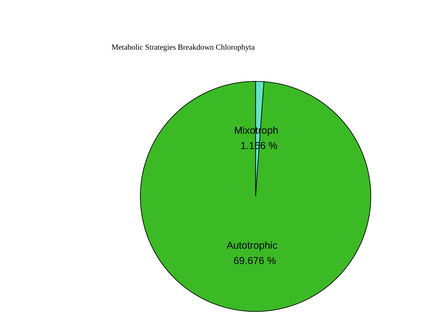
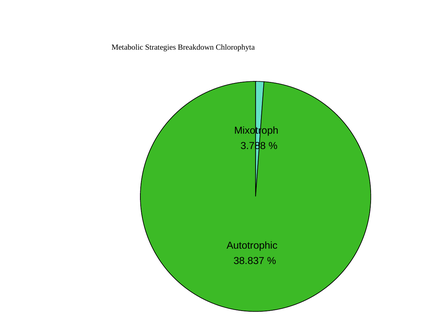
1.166: 1.166 -> 3.788 (253, 146)
69.676: 69.676 -> 38.837 (249, 261)
